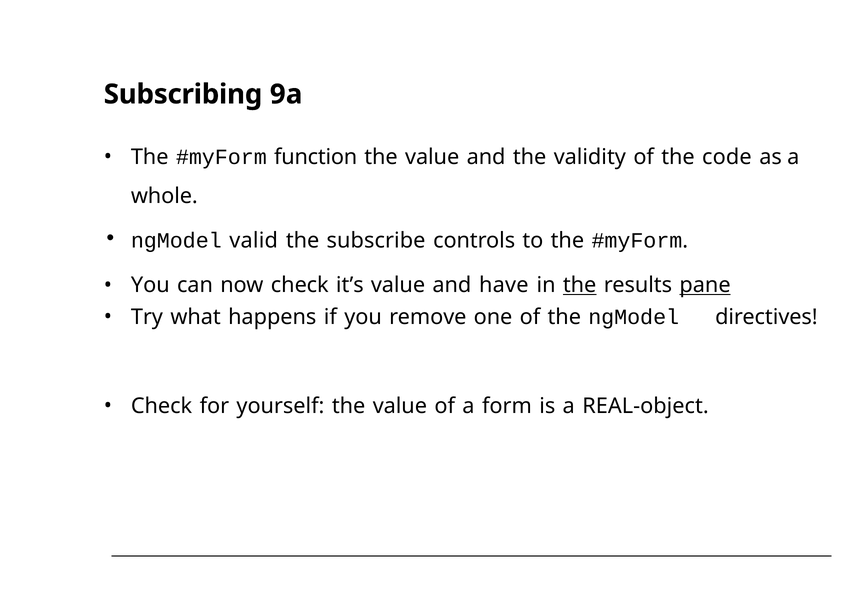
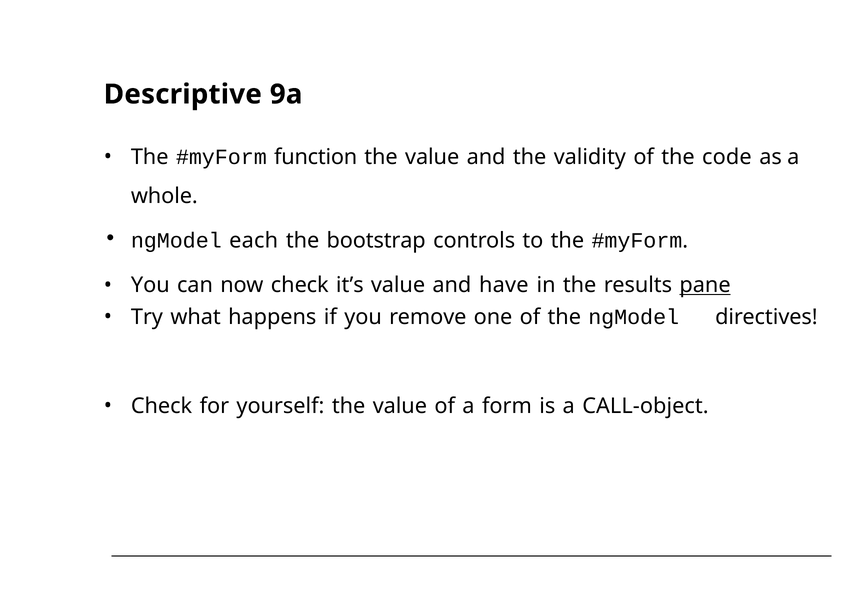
Subscribing: Subscribing -> Descriptive (183, 94)
valid: valid -> each (254, 241)
subscribe: subscribe -> bootstrap (376, 241)
the underline: present -> none (580, 285)
REAL-object: REAL-object -> CALL-object (645, 406)
